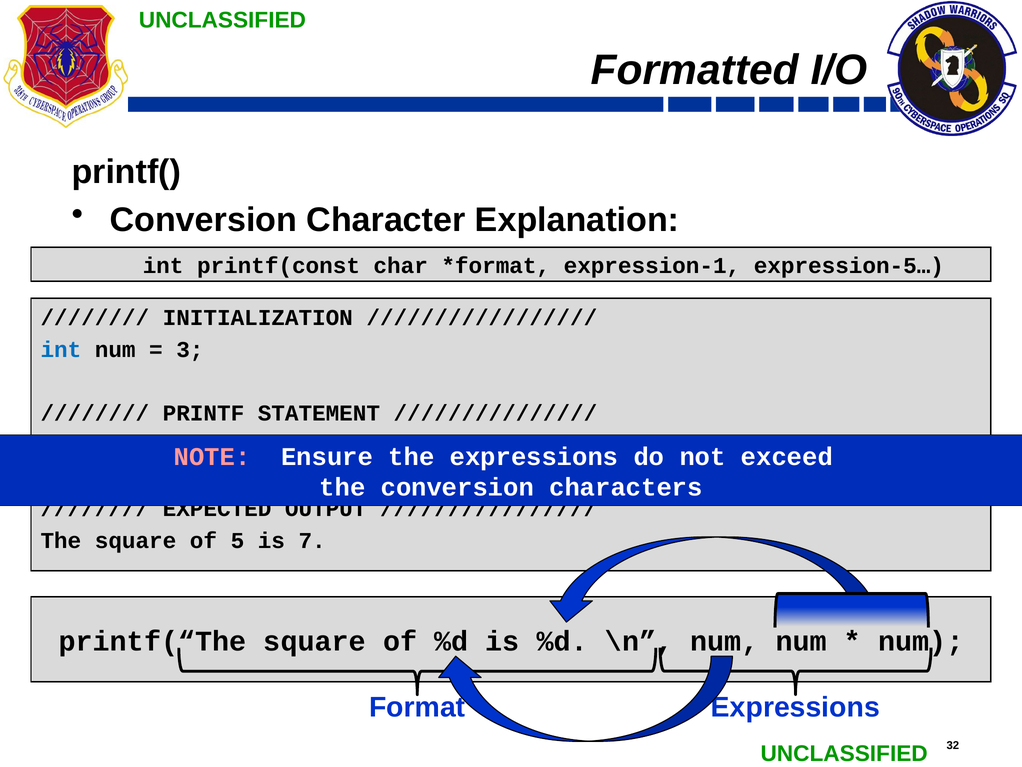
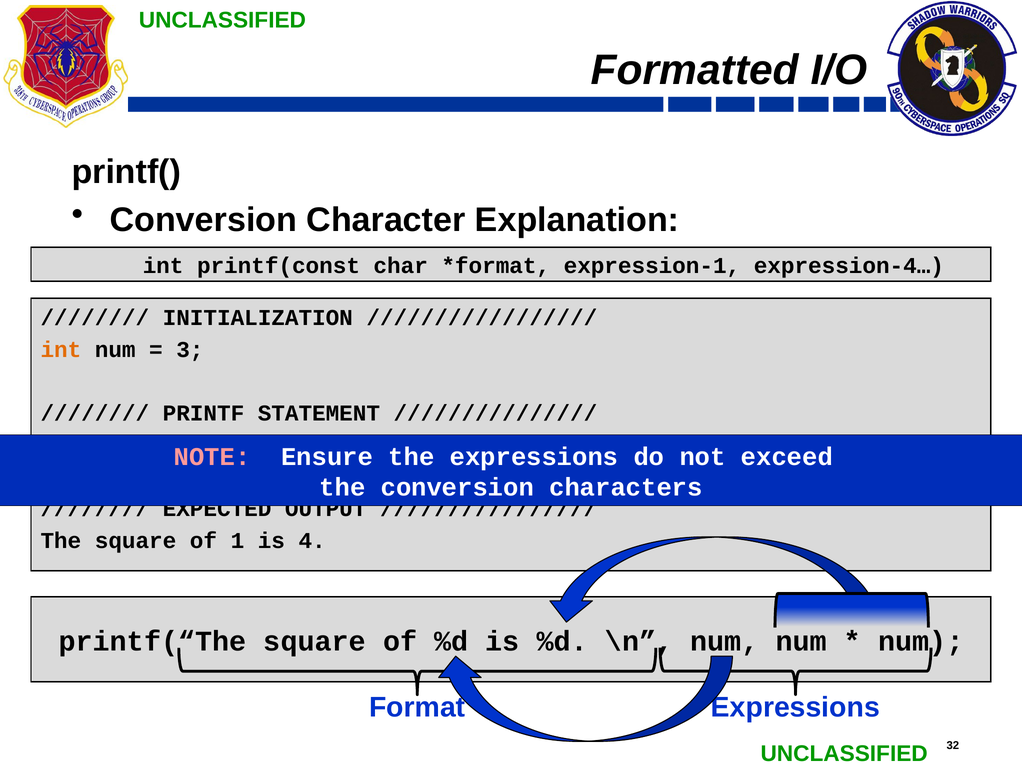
expression-5…: expression-5… -> expression-4… (849, 266)
int colour: blue -> orange (61, 349)
5: 5 -> 1 (237, 540)
7: 7 -> 4 (312, 540)
